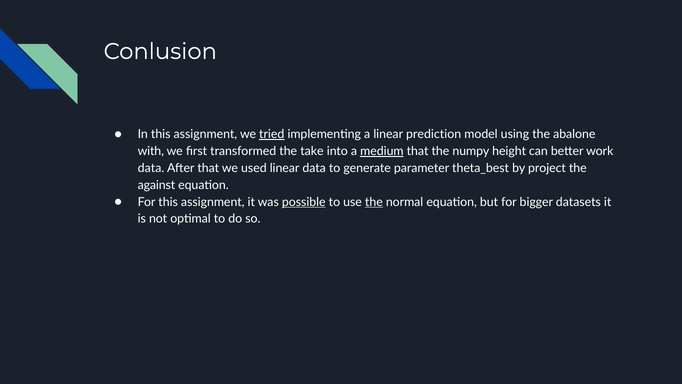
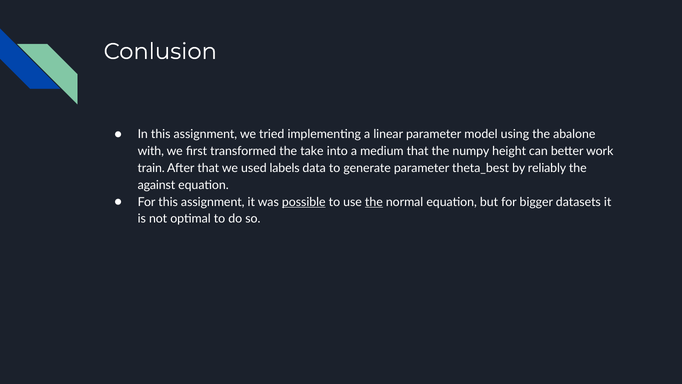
tried underline: present -> none (272, 134)
linear prediction: prediction -> parameter (434, 134)
medium underline: present -> none (382, 151)
data: data -> train (151, 168)
used linear: linear -> labels (285, 168)
project: project -> reliably (547, 168)
